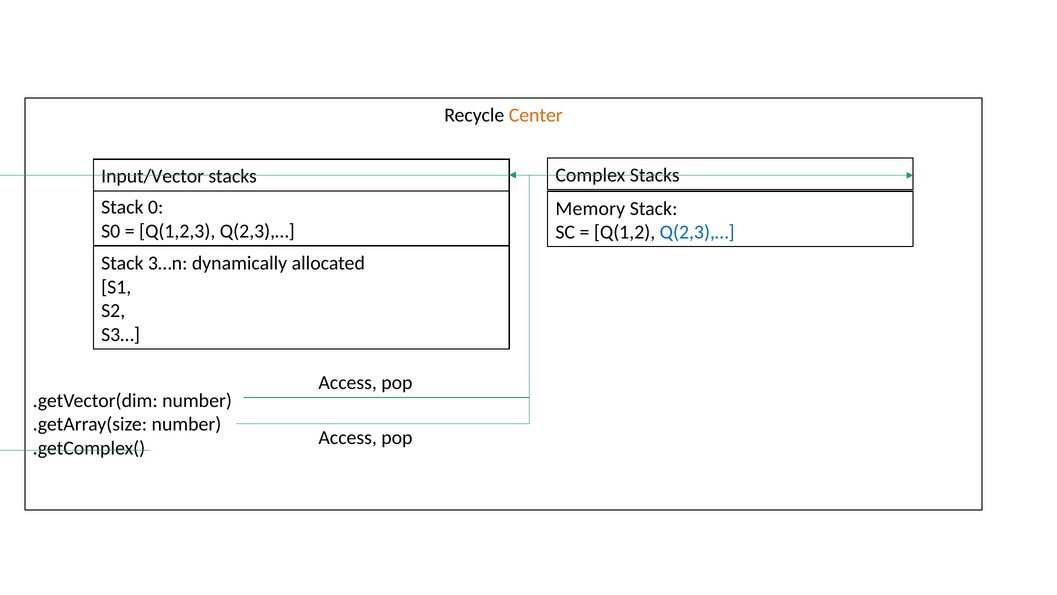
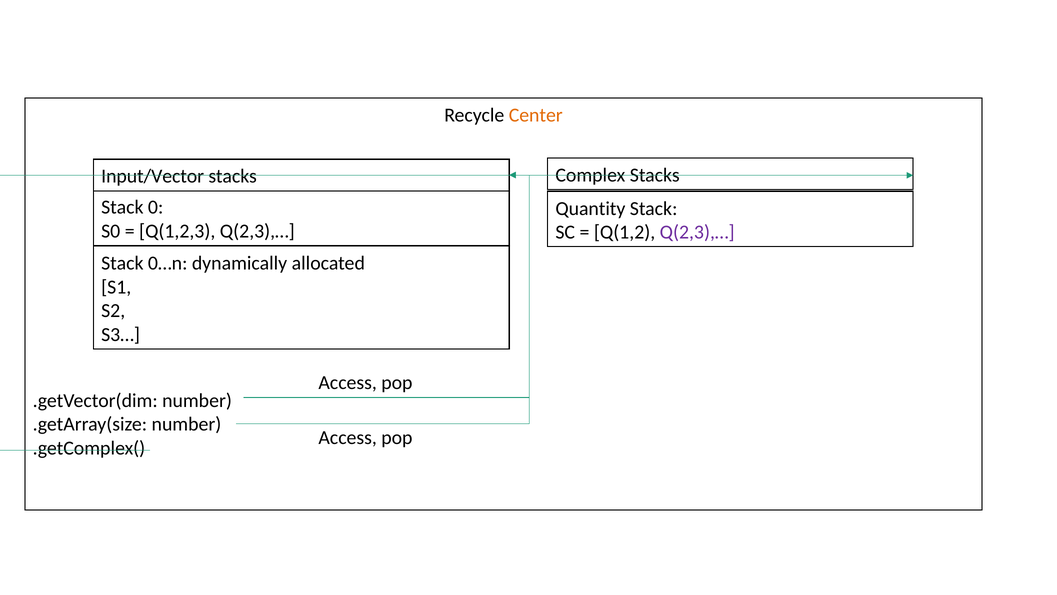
Memory: Memory -> Quantity (590, 208)
Q(2,3),… colour: blue -> purple (697, 232)
3…n: 3…n -> 0…n (168, 263)
